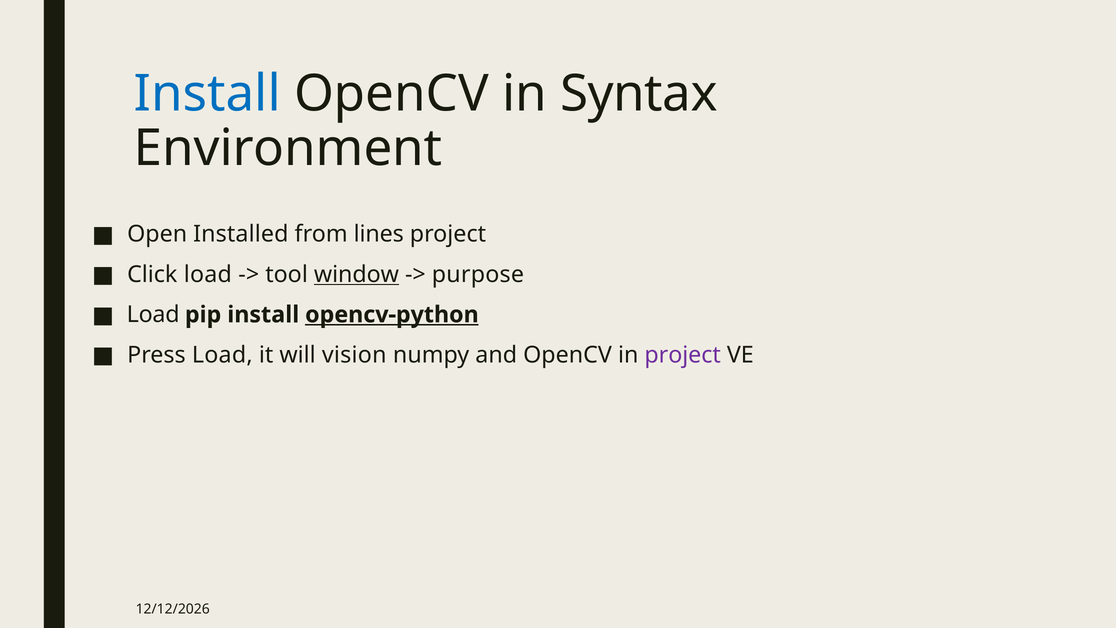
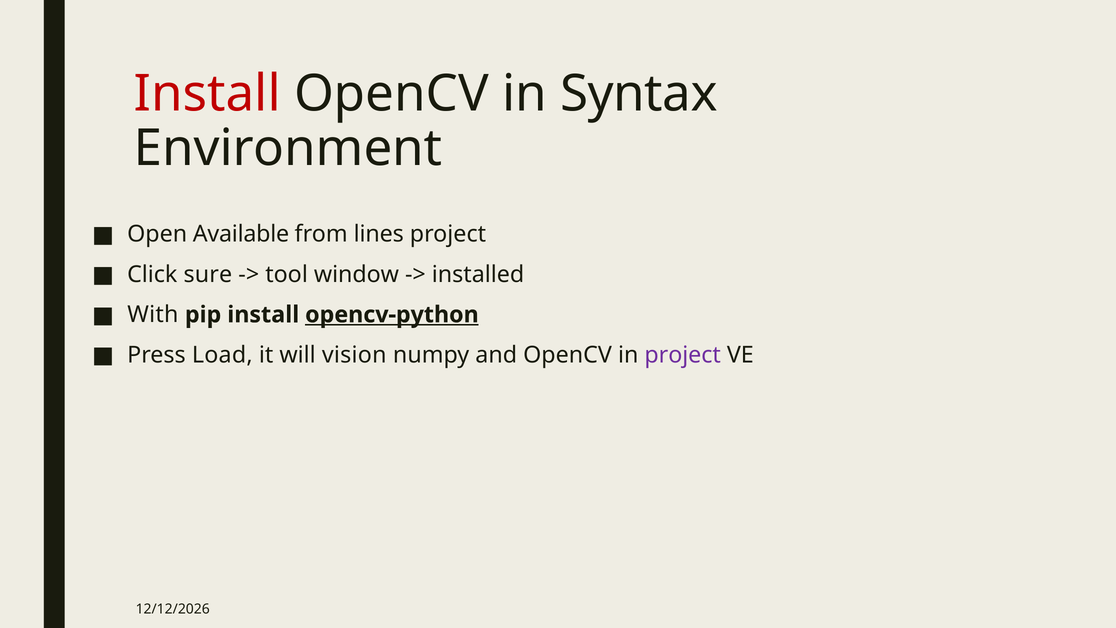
Install colour: blue -> red (207, 94)
Installed: Installed -> Available (241, 234)
Click load: load -> sure (208, 274)
window underline: present -> none (356, 274)
purpose: purpose -> installed (478, 274)
Load: Load -> With (153, 315)
